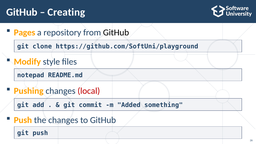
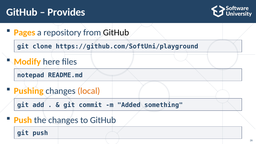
Creating: Creating -> Provides (66, 12)
style: style -> here (51, 62)
local colour: red -> orange (89, 91)
